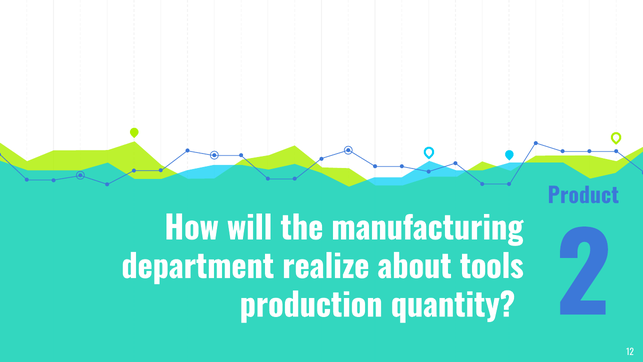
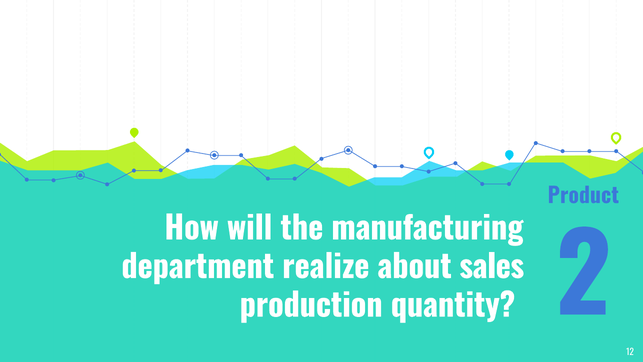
tools: tools -> sales (492, 267)
